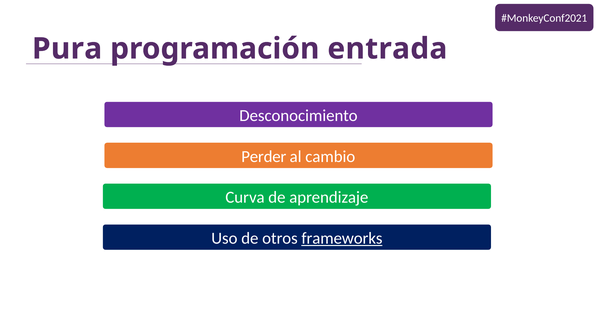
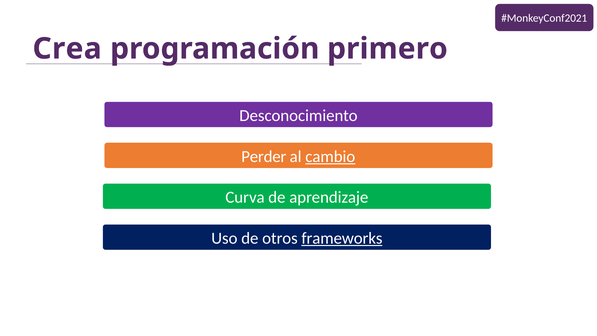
Pura: Pura -> Crea (67, 49)
entrada: entrada -> primero (387, 49)
cambio underline: none -> present (330, 156)
